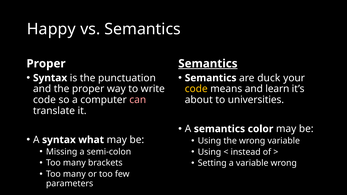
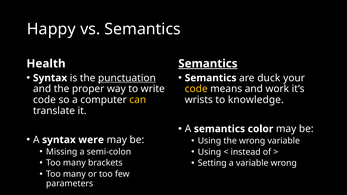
Proper: Proper -> Health (46, 64)
punctuation underline: none -> present (127, 78)
learn: learn -> work (277, 89)
can colour: pink -> yellow (138, 100)
about: about -> wrists (199, 100)
universities: universities -> knowledge (256, 100)
what: what -> were (91, 140)
